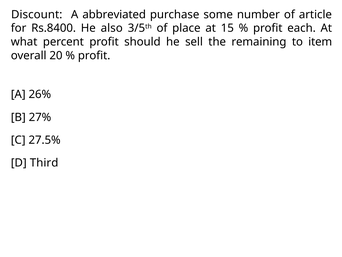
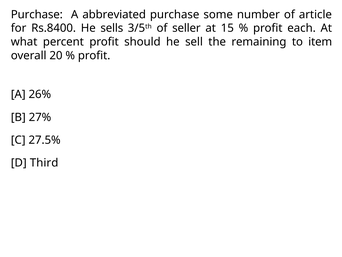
Discount: Discount -> Purchase (37, 14)
also: also -> sells (112, 28)
place: place -> seller (186, 28)
